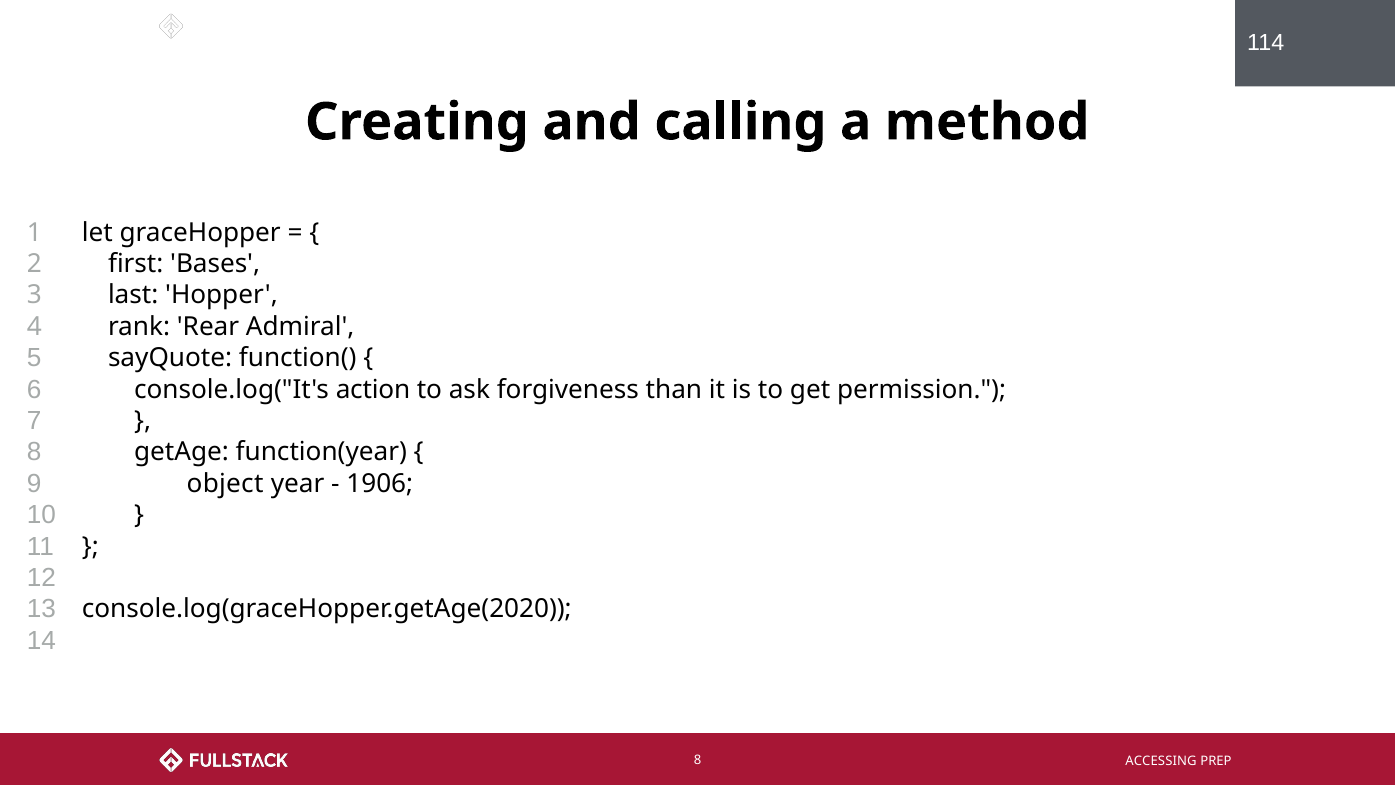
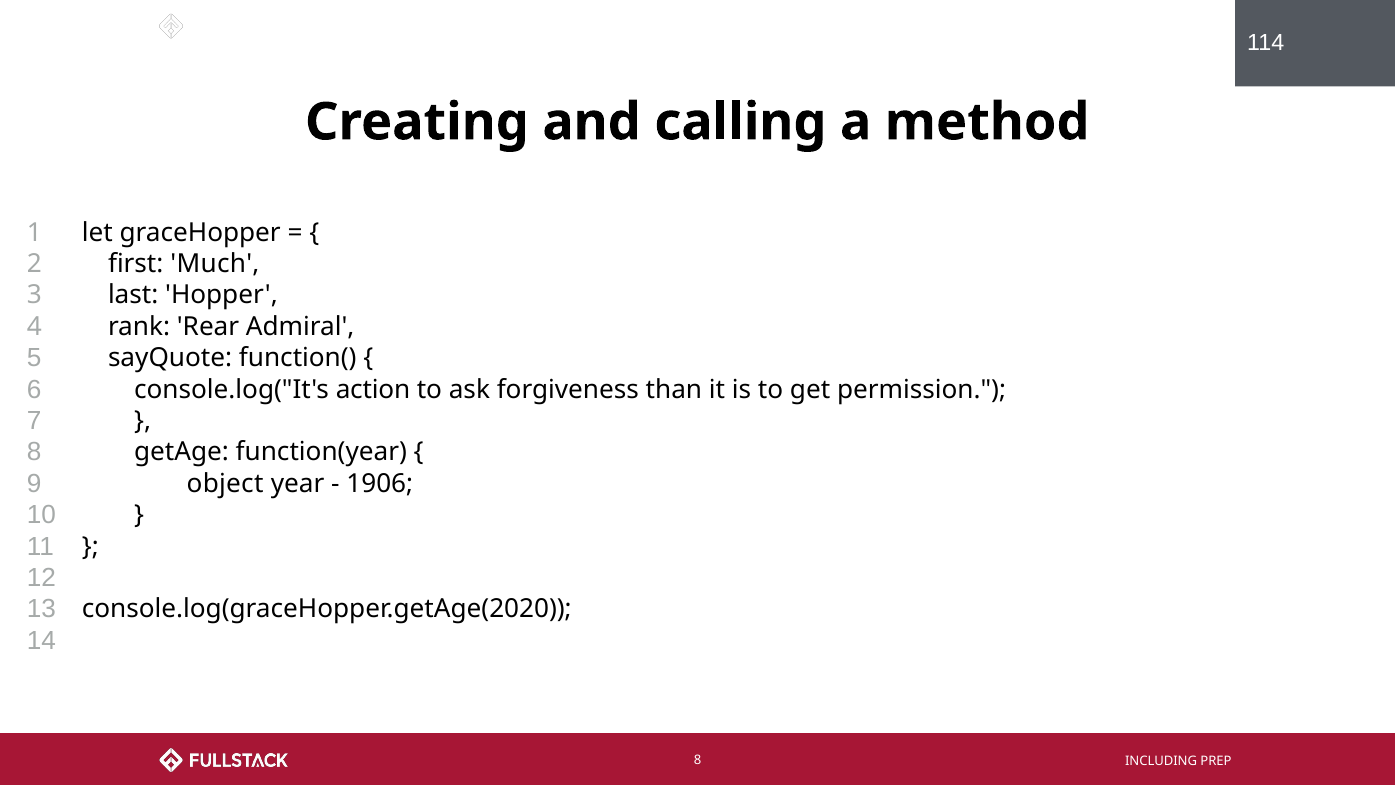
Bases: Bases -> Much (215, 264)
ACCESSING: ACCESSING -> INCLUDING (1161, 761)
